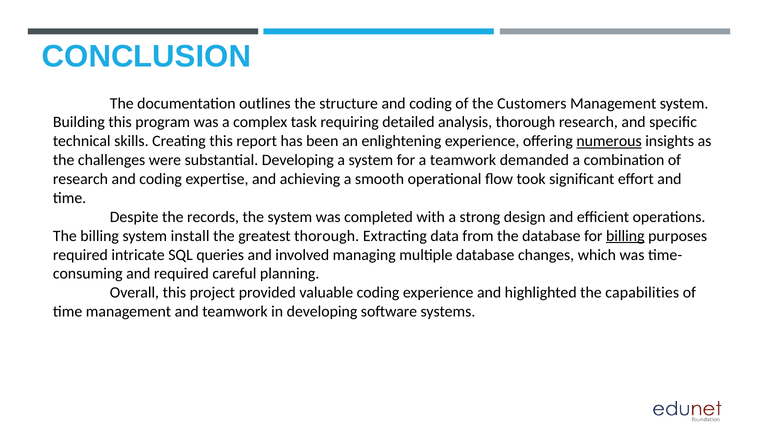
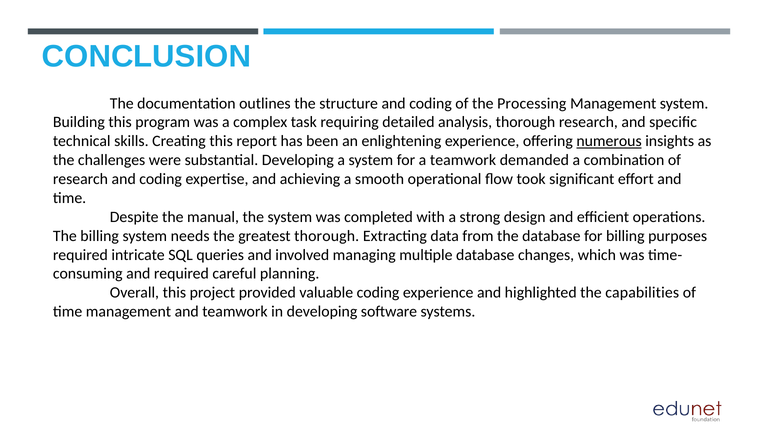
Customers: Customers -> Processing (532, 103)
records: records -> manual (213, 217)
install: install -> needs (190, 236)
billing underline: present -> none (625, 236)
